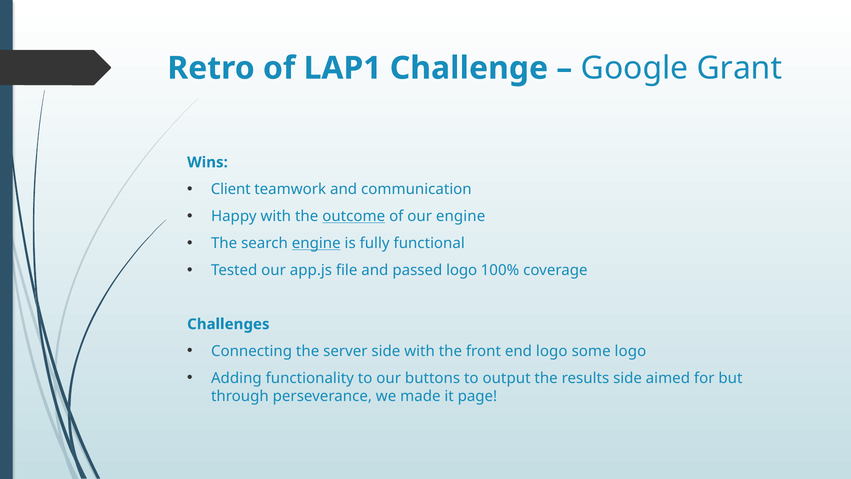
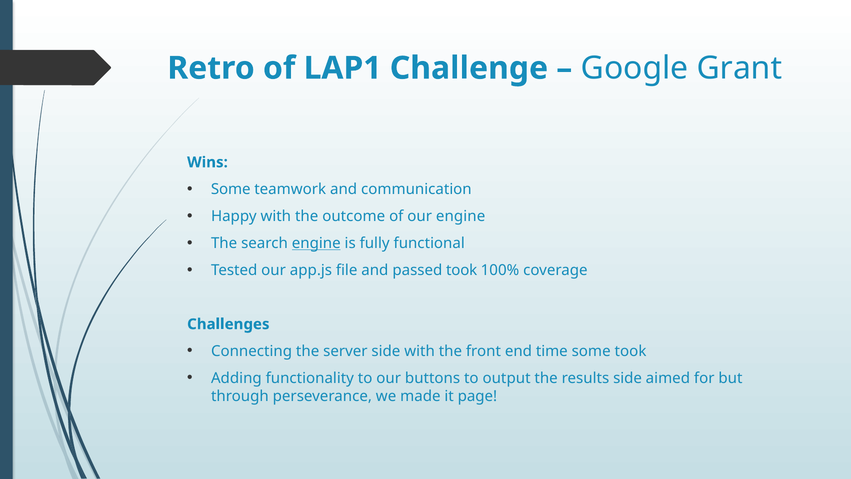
Client: Client -> Some (231, 189)
outcome underline: present -> none (354, 216)
passed logo: logo -> took (462, 270)
end logo: logo -> time (552, 351)
some logo: logo -> took (631, 351)
